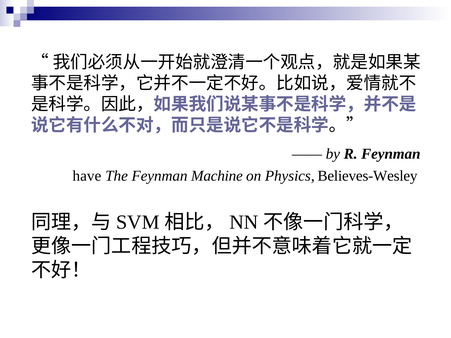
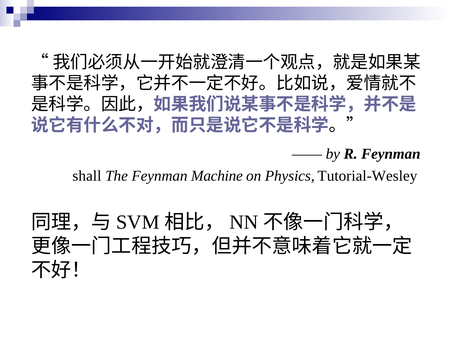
have: have -> shall (87, 176)
Believes-Wesley: Believes-Wesley -> Tutorial-Wesley (367, 176)
